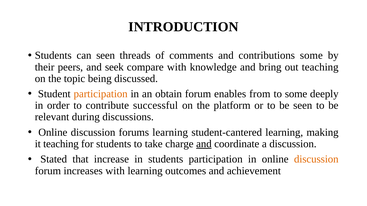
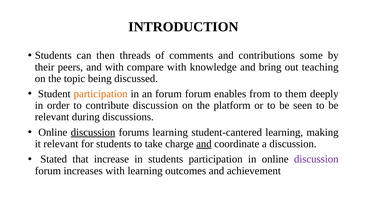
can seen: seen -> then (106, 56)
and seek: seek -> with (114, 67)
an obtain: obtain -> forum (168, 94)
to some: some -> them (296, 94)
contribute successful: successful -> discussion (155, 106)
discussion underline: none -> present (93, 133)
it teaching: teaching -> relevant (61, 144)
discussion colour: orange -> purple (316, 160)
